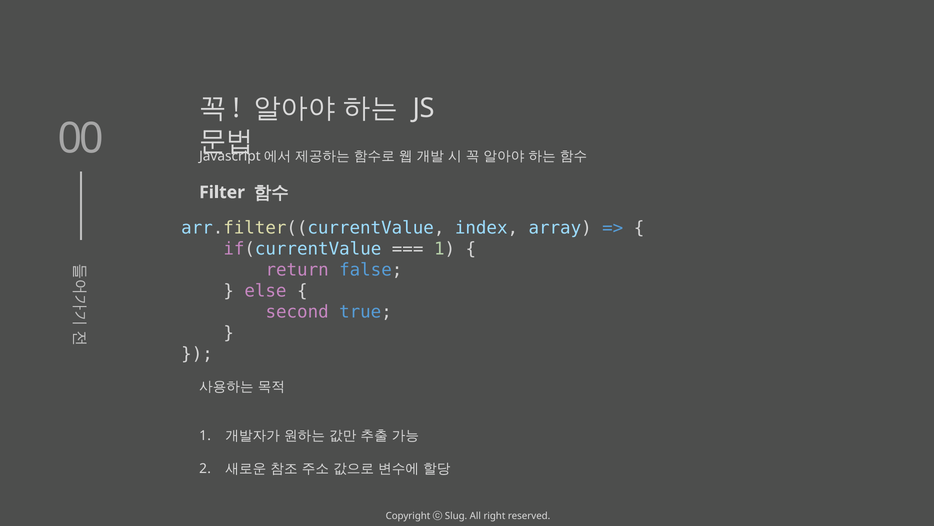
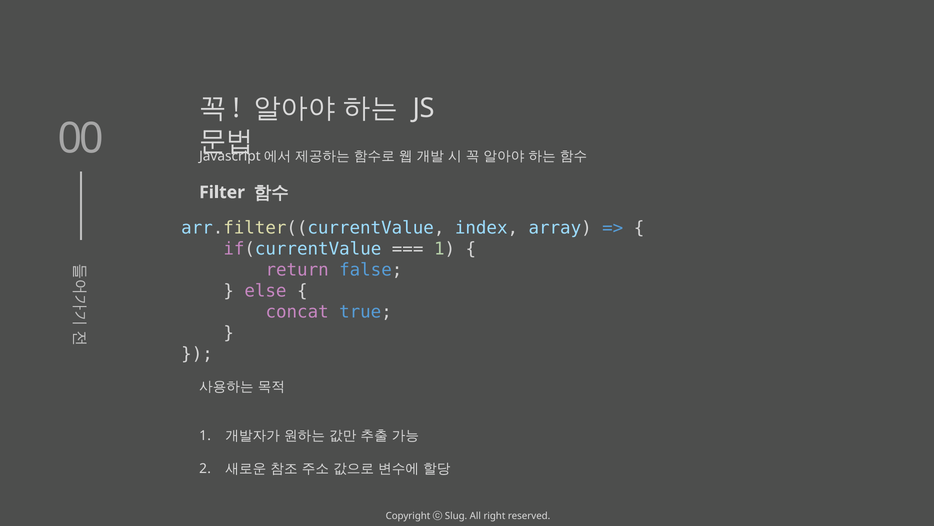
second: second -> concat (297, 312)
